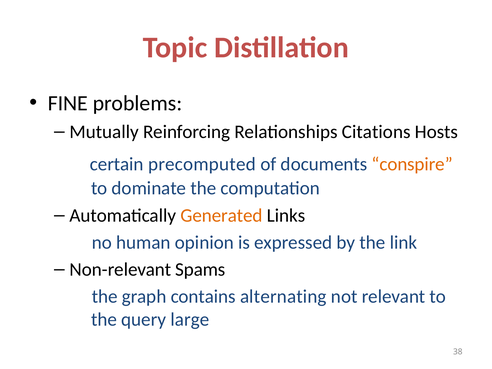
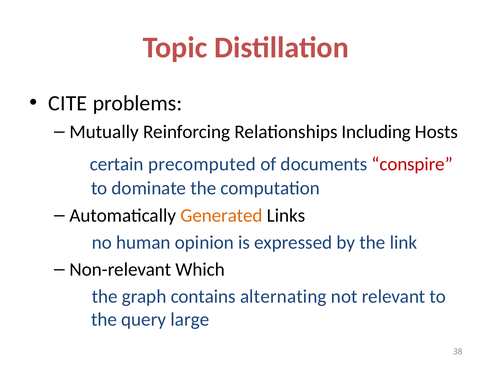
FINE: FINE -> CITE (68, 103)
Citations: Citations -> Including (376, 132)
conspire colour: orange -> red (412, 164)
Spams: Spams -> Which (200, 270)
